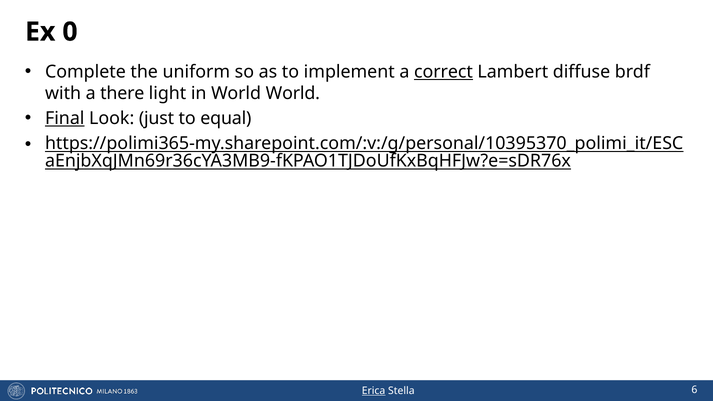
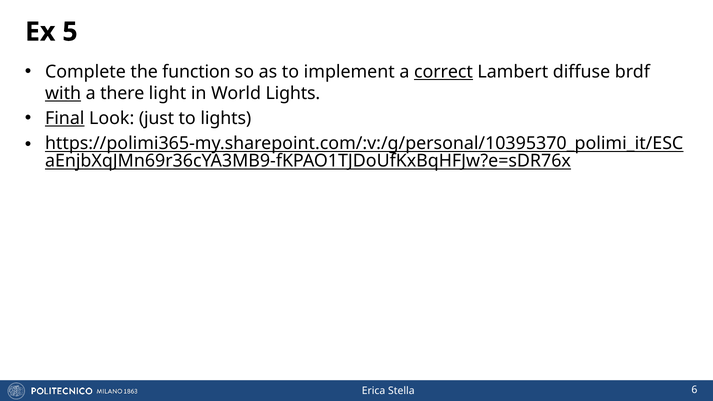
0: 0 -> 5 (70, 32)
uniform: uniform -> function (196, 72)
with underline: none -> present (63, 93)
World World: World -> Lights (293, 93)
to equal: equal -> lights (226, 118)
Erica underline: present -> none (374, 391)
